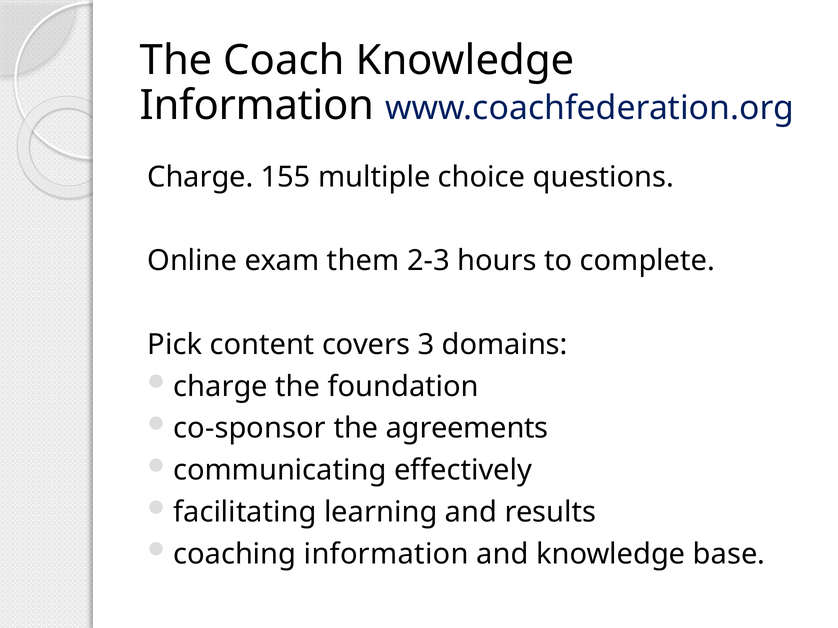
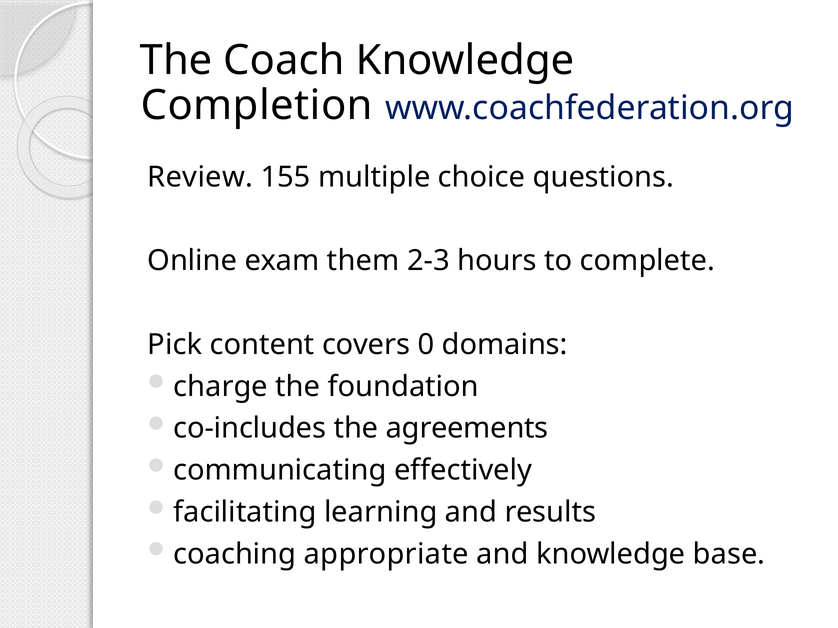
Information: Information -> Completion (257, 106)
Charge: Charge -> Review (200, 177)
3: 3 -> 0 (426, 345)
co-sponsor: co-sponsor -> co-includes (250, 429)
coaching information: information -> appropriate (386, 554)
